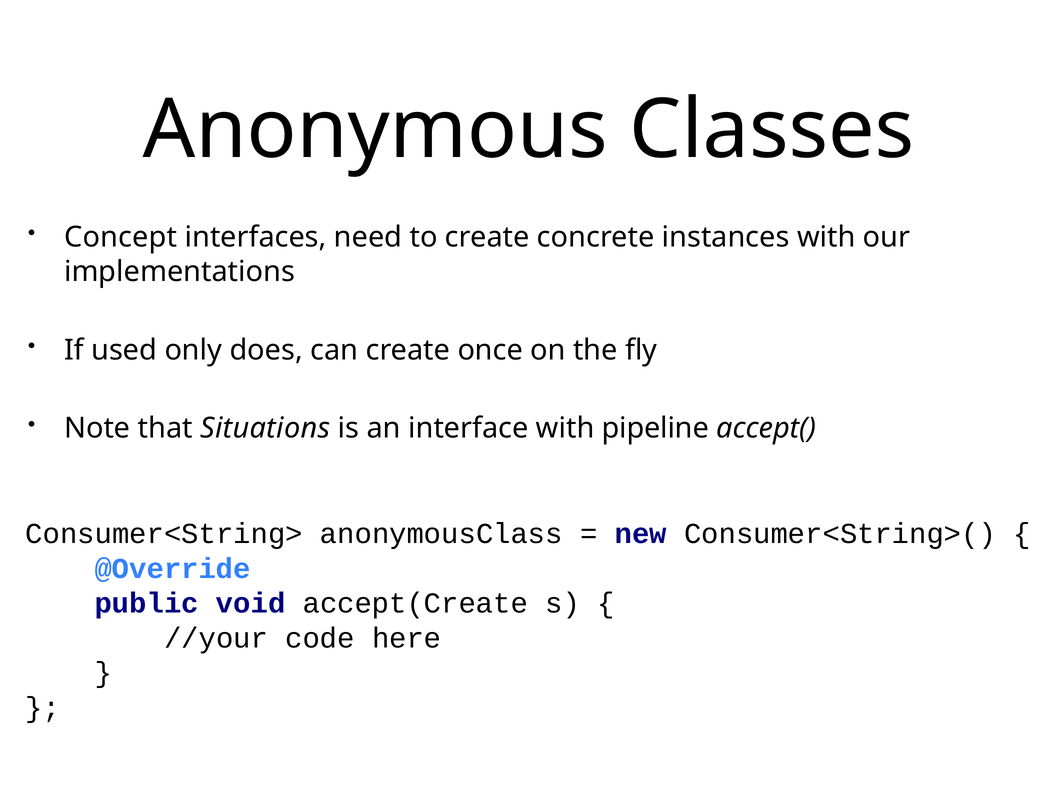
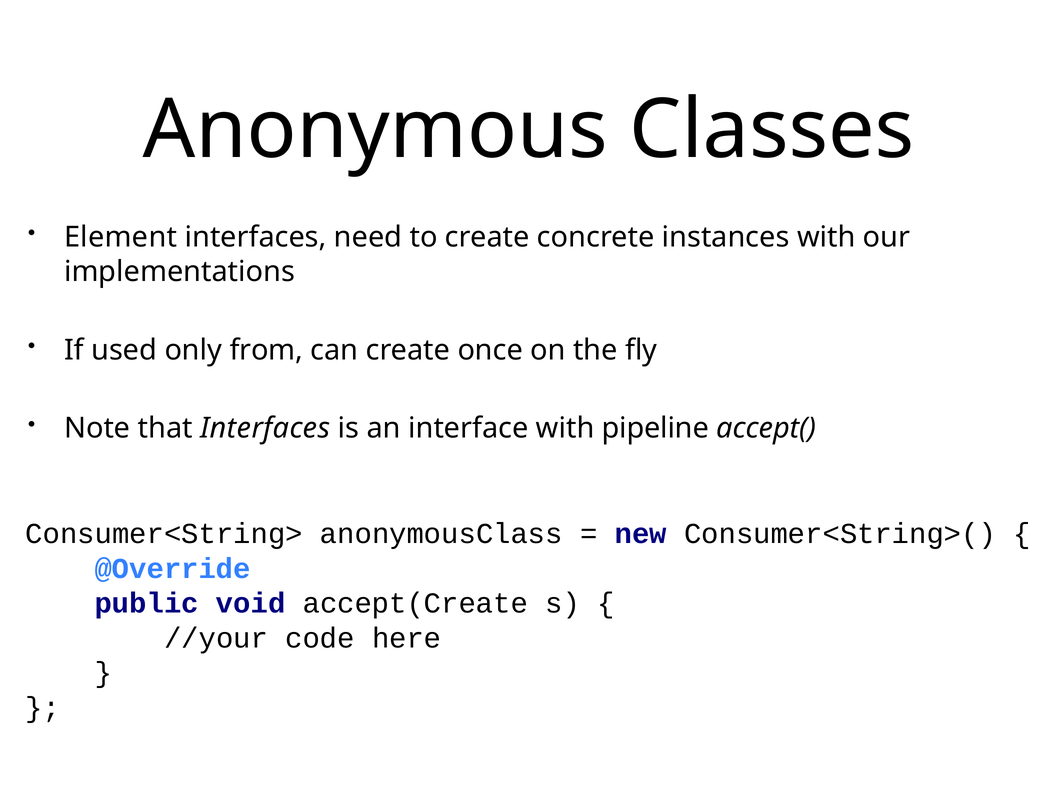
Concept: Concept -> Element (121, 237)
does: does -> from (266, 350)
that Situations: Situations -> Interfaces (265, 428)
